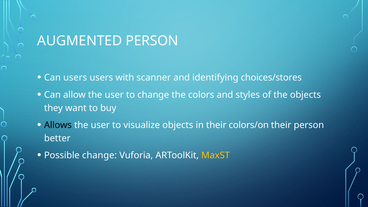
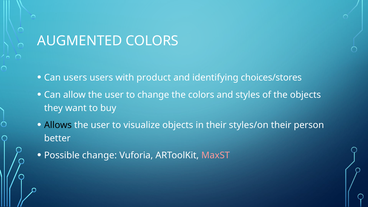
AUGMENTED PERSON: PERSON -> COLORS (152, 41)
scanner: scanner -> product (154, 78)
colors/on: colors/on -> styles/on (249, 125)
MaxST colour: yellow -> pink (216, 155)
